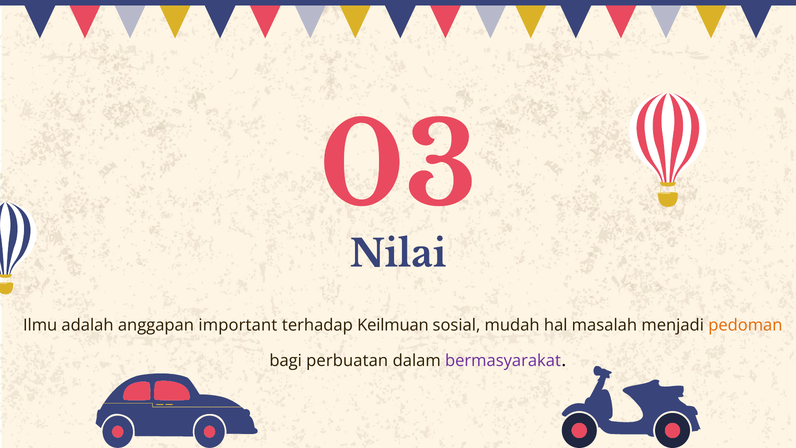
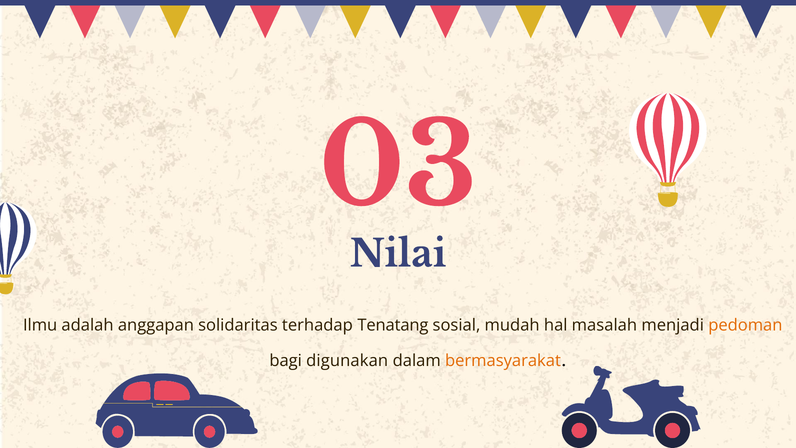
important: important -> solidaritas (238, 325)
Keilmuan: Keilmuan -> Tenatang (393, 325)
perbuatan: perbuatan -> digunakan (347, 360)
bermasyarakat colour: purple -> orange (503, 360)
